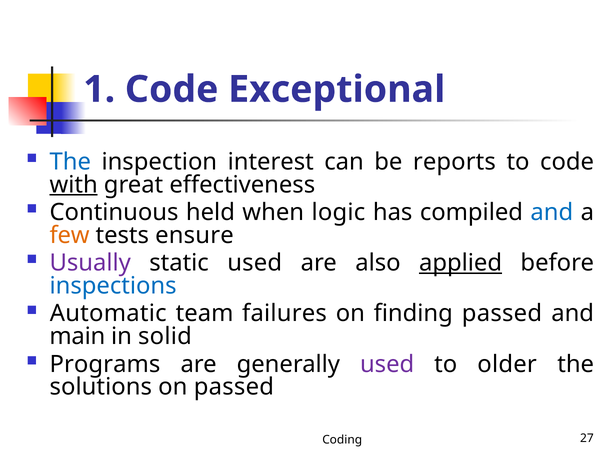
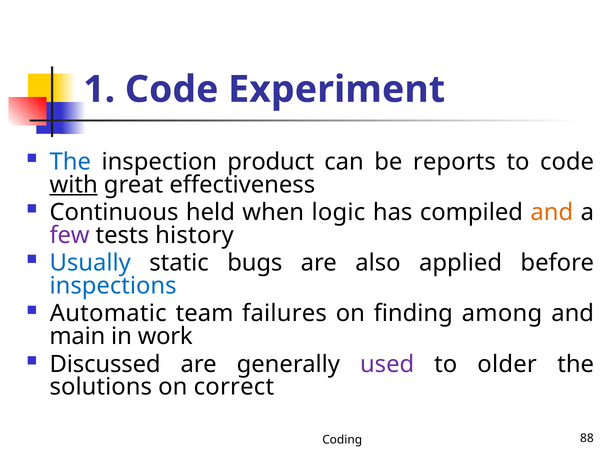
Exceptional: Exceptional -> Experiment (337, 89)
interest: interest -> product (271, 162)
and colour: blue -> orange (552, 212)
few colour: orange -> purple (70, 235)
ensure: ensure -> history (194, 235)
Usually colour: purple -> blue (90, 263)
static used: used -> bugs (255, 263)
applied underline: present -> none (461, 263)
finding passed: passed -> among (502, 313)
solid: solid -> work (165, 336)
Programs: Programs -> Discussed (105, 364)
on passed: passed -> correct (234, 387)
27: 27 -> 88 (587, 438)
